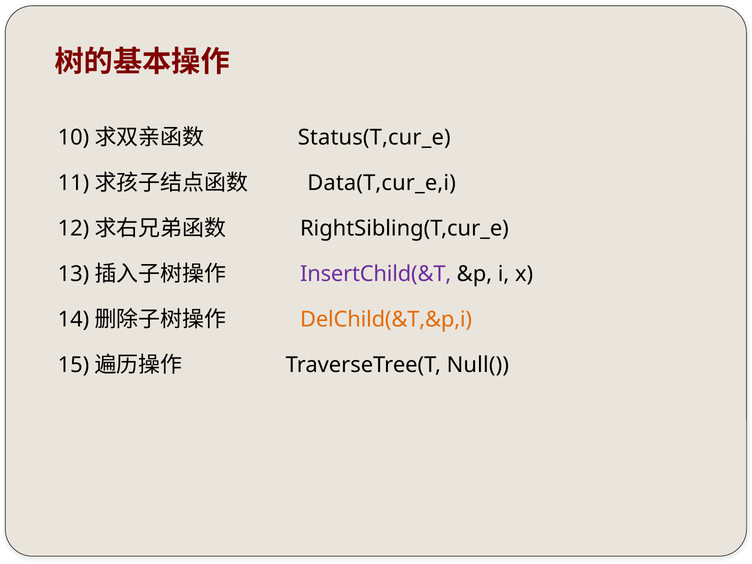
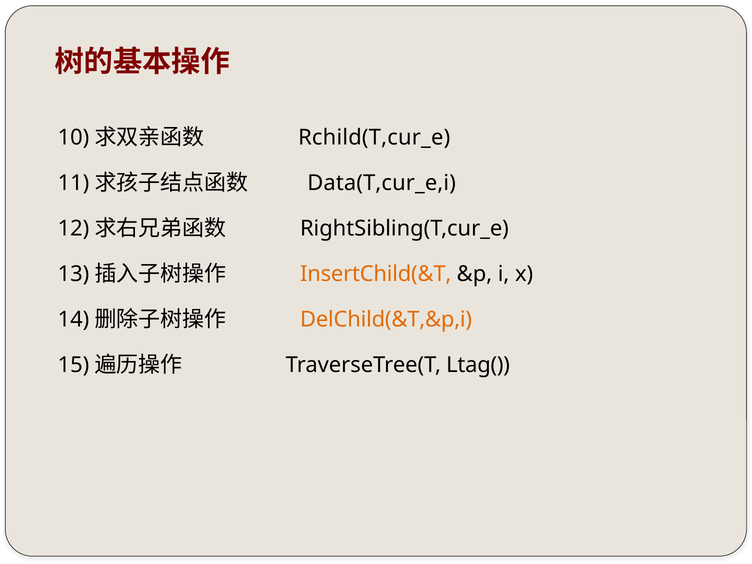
Status(T,cur_e: Status(T,cur_e -> Rchild(T,cur_e (374, 137)
InsertChild(&T colour: purple -> orange (376, 274)
Null(: Null( -> Ltag( (478, 365)
